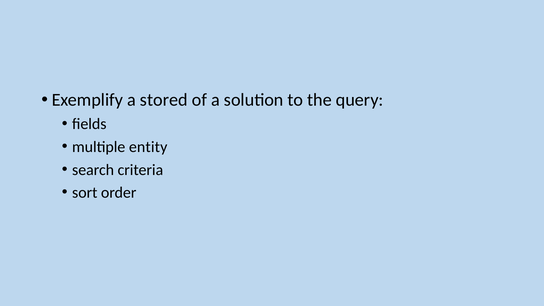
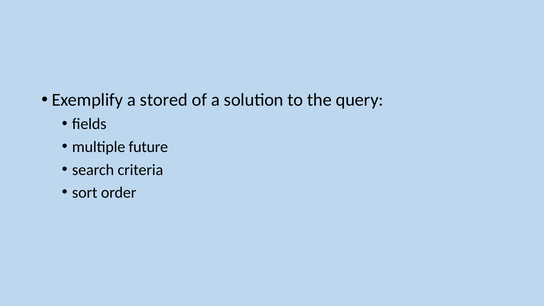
entity: entity -> future (148, 147)
